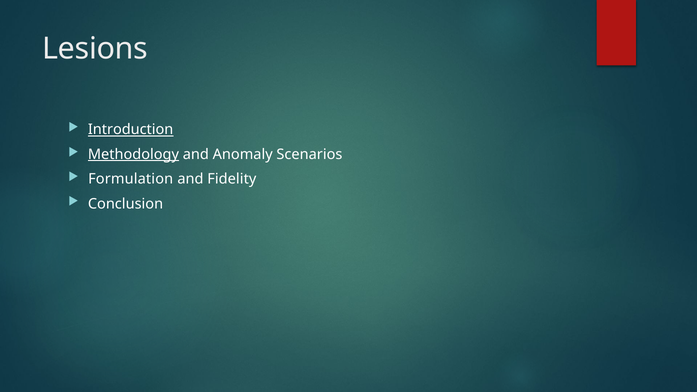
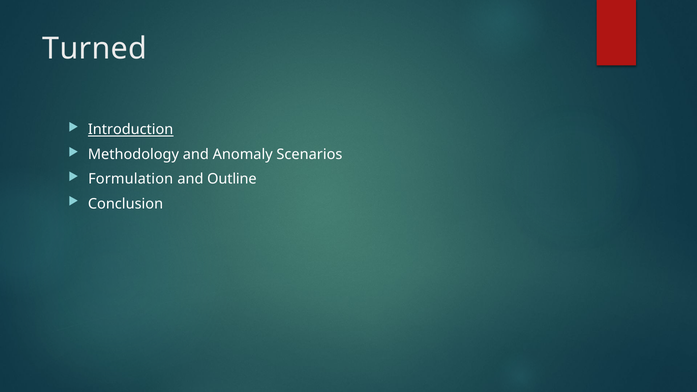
Lesions: Lesions -> Turned (95, 49)
Methodology underline: present -> none (133, 154)
Fidelity: Fidelity -> Outline (232, 179)
